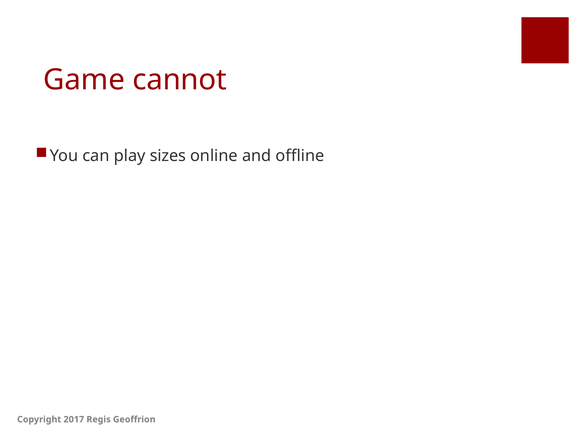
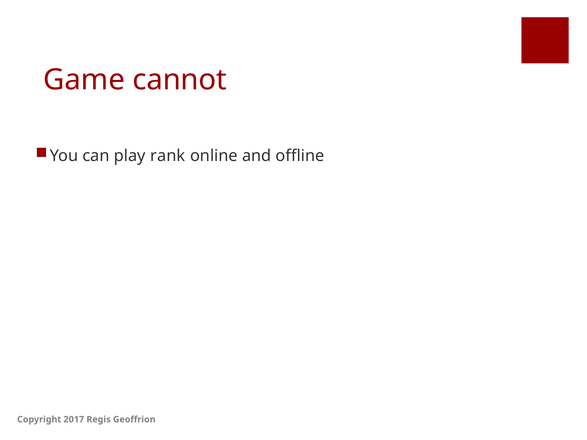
sizes: sizes -> rank (168, 156)
